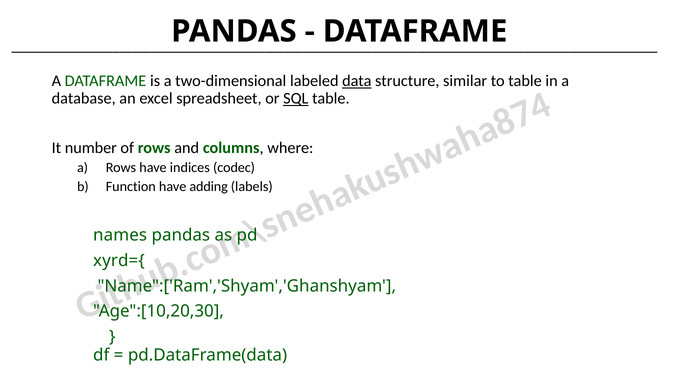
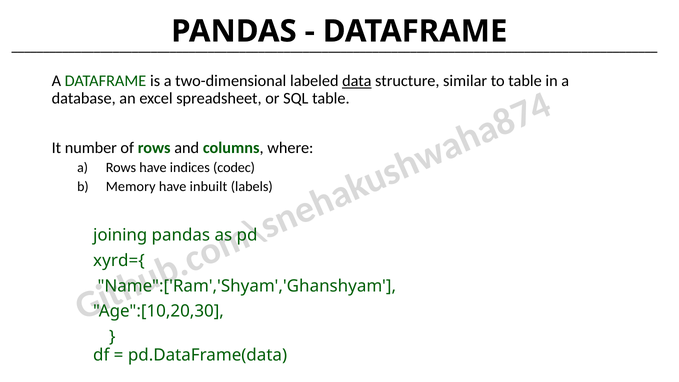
SQL underline: present -> none (296, 99)
Function: Function -> Memory (131, 187)
adding: adding -> inbuilt (208, 187)
names: names -> joining (120, 235)
